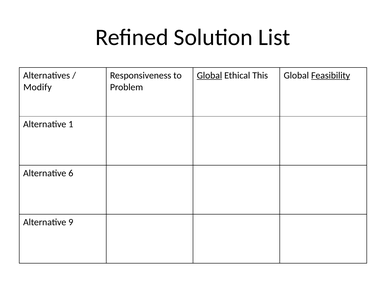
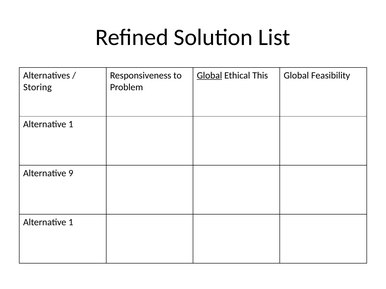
Feasibility underline: present -> none (331, 75)
Modify: Modify -> Storing (38, 87)
6: 6 -> 9 (71, 174)
9: 9 -> 1 (71, 223)
